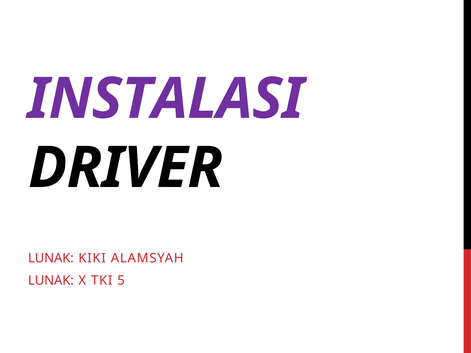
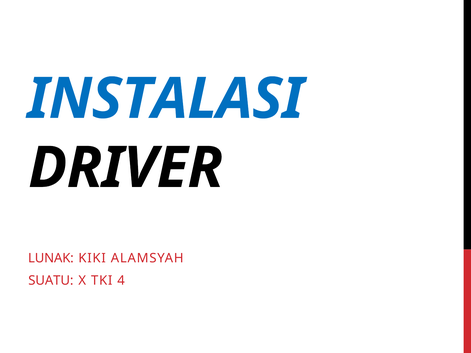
INSTALASI colour: purple -> blue (166, 99)
LUNAK: LUNAK -> SUATU (51, 281)
5: 5 -> 4 (121, 281)
